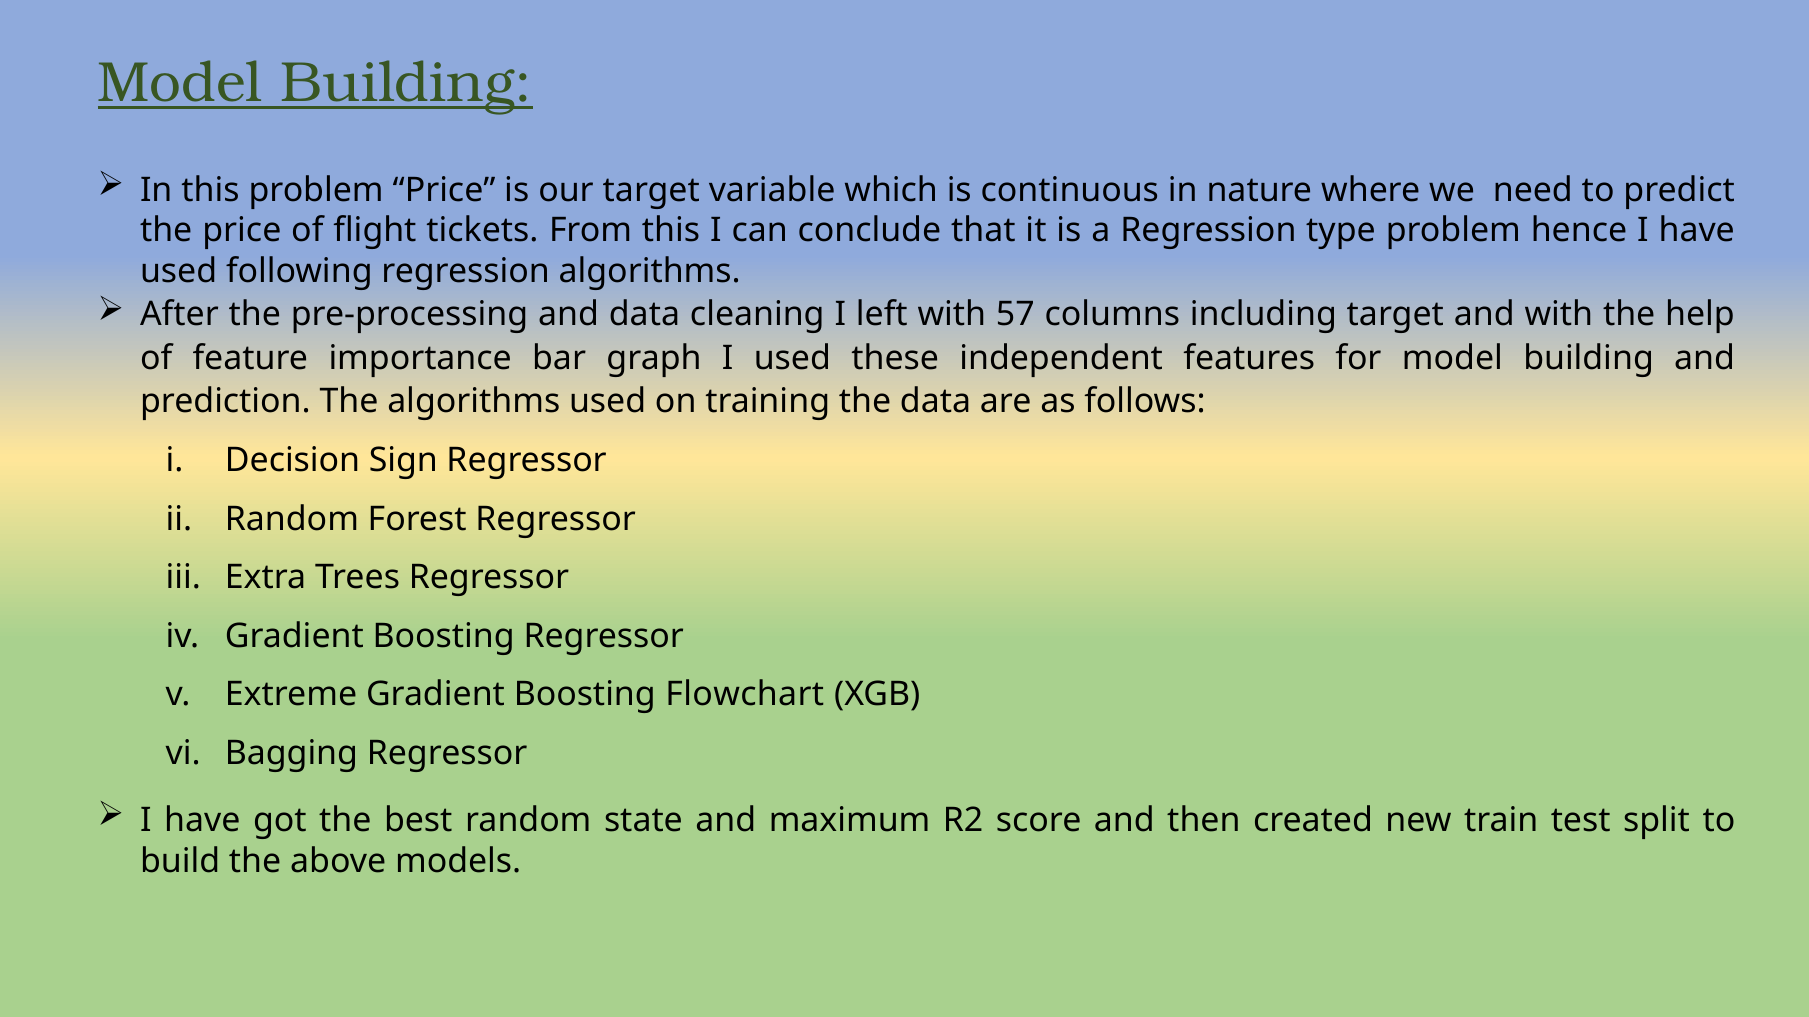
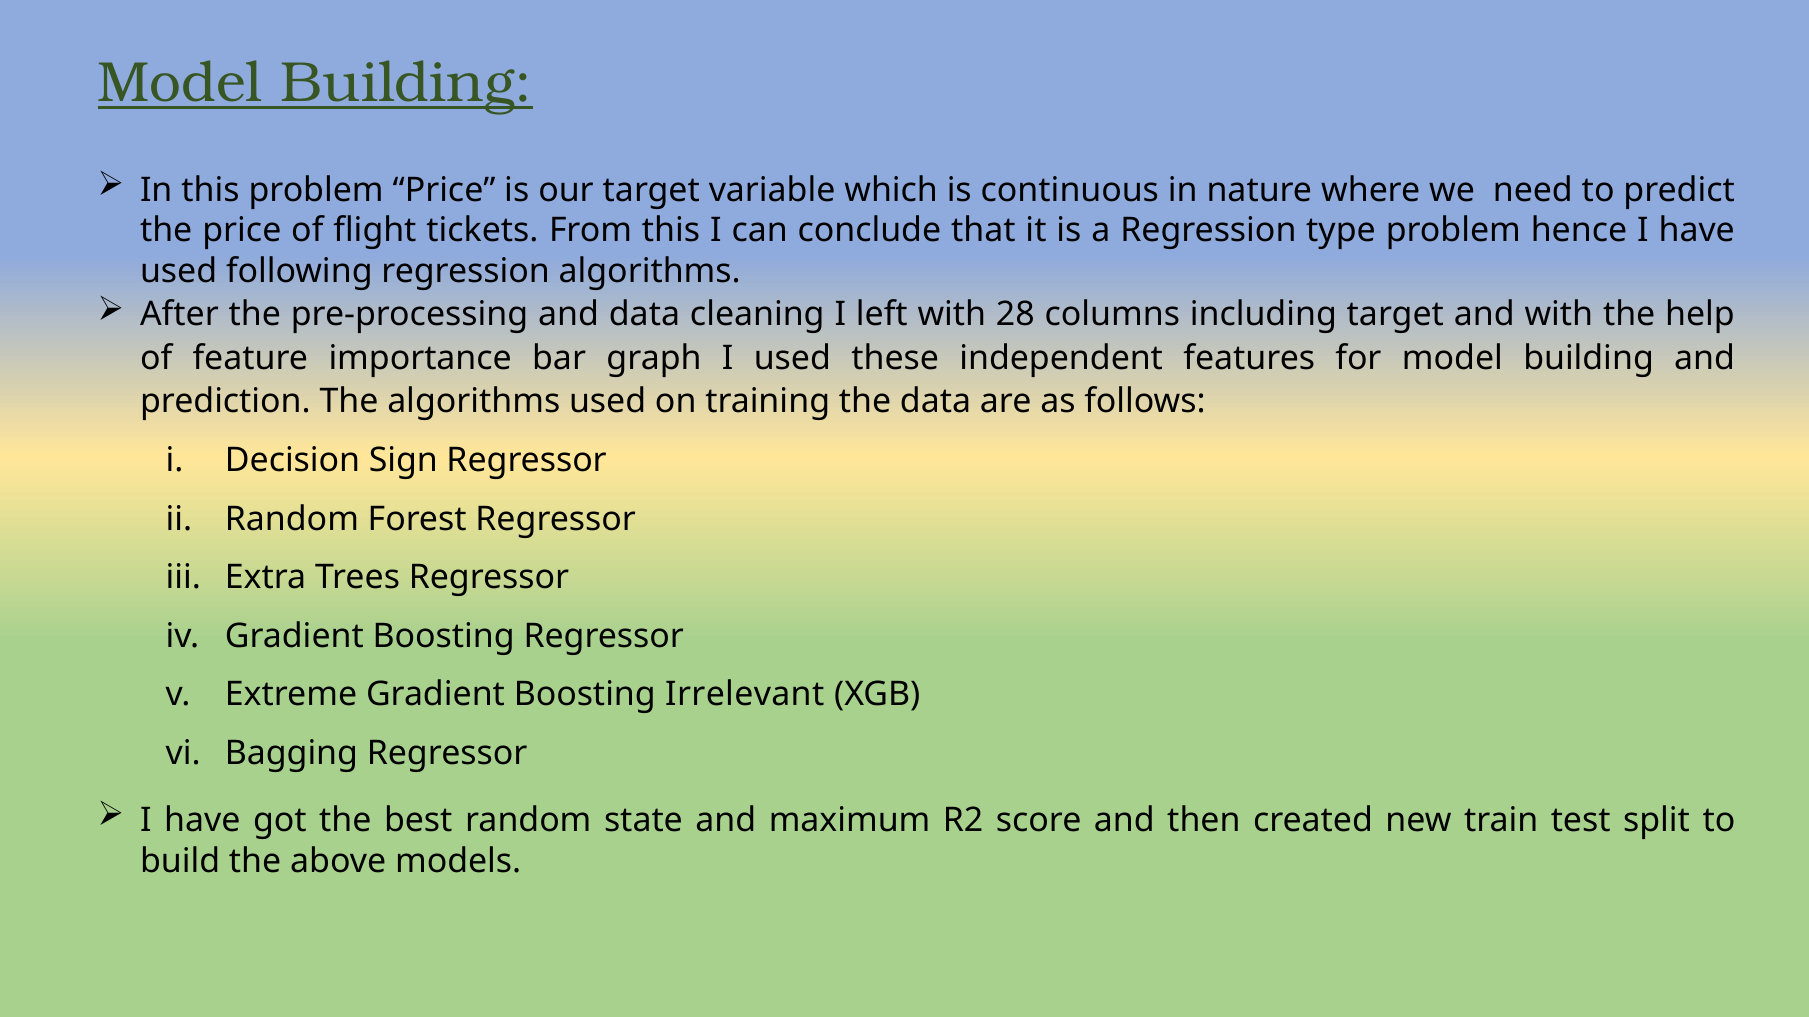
57: 57 -> 28 (1015, 315)
Flowchart: Flowchart -> Irrelevant (745, 695)
